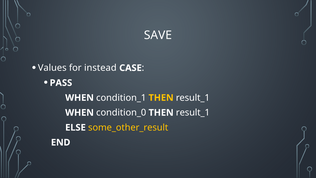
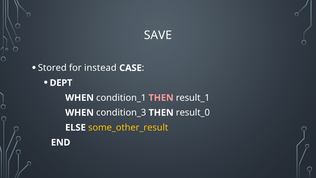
Values: Values -> Stored (52, 68)
PASS: PASS -> DEPT (61, 83)
THEN colour: yellow -> pink (161, 98)
condition_0: condition_0 -> condition_3 (121, 112)
result_1: result_1 -> result_0 (193, 112)
